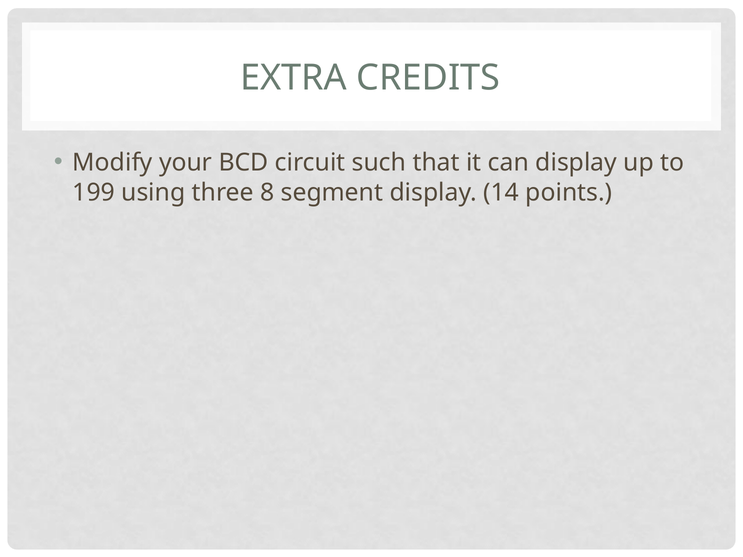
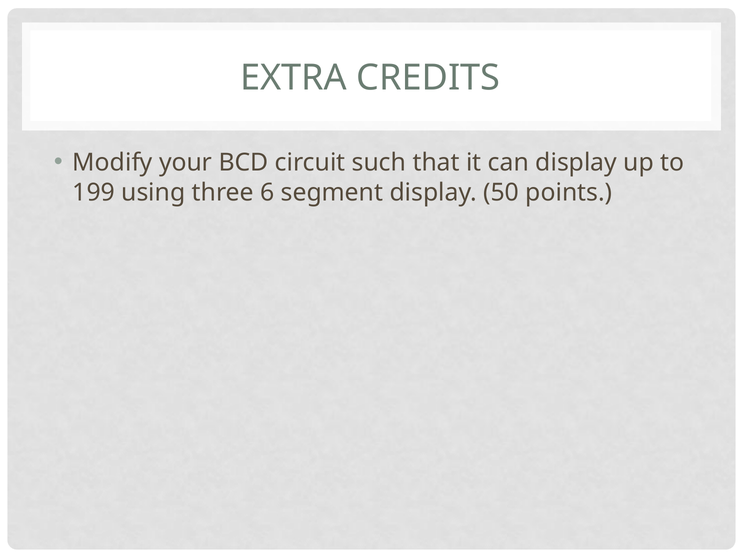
8: 8 -> 6 (267, 192)
14: 14 -> 50 (501, 192)
